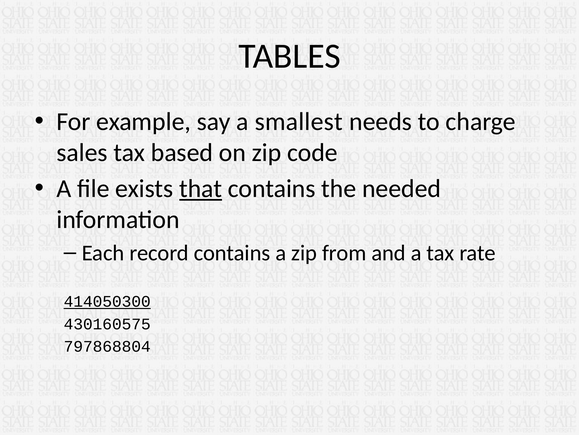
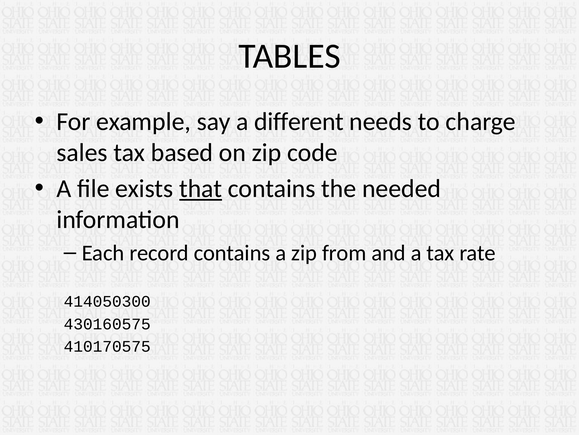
smallest: smallest -> different (299, 121)
414050300 underline: present -> none (107, 301)
797868804: 797868804 -> 410170575 (107, 346)
